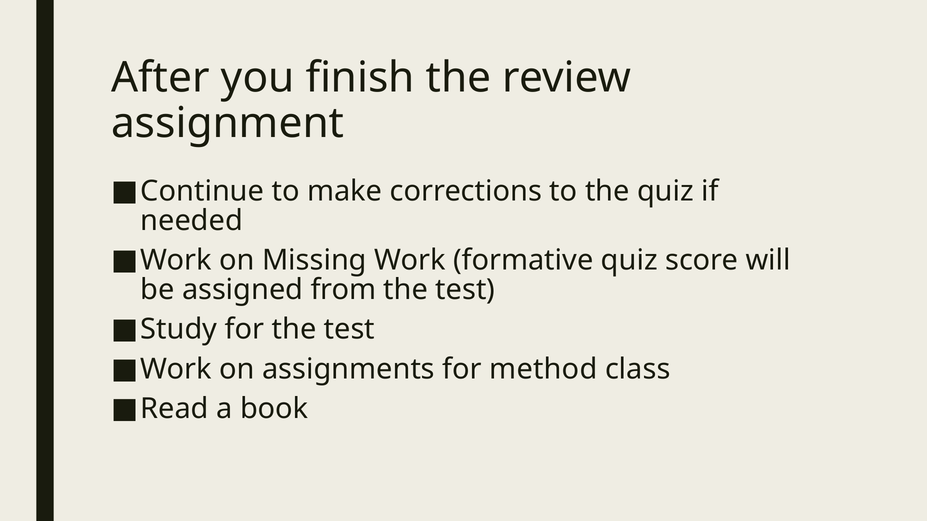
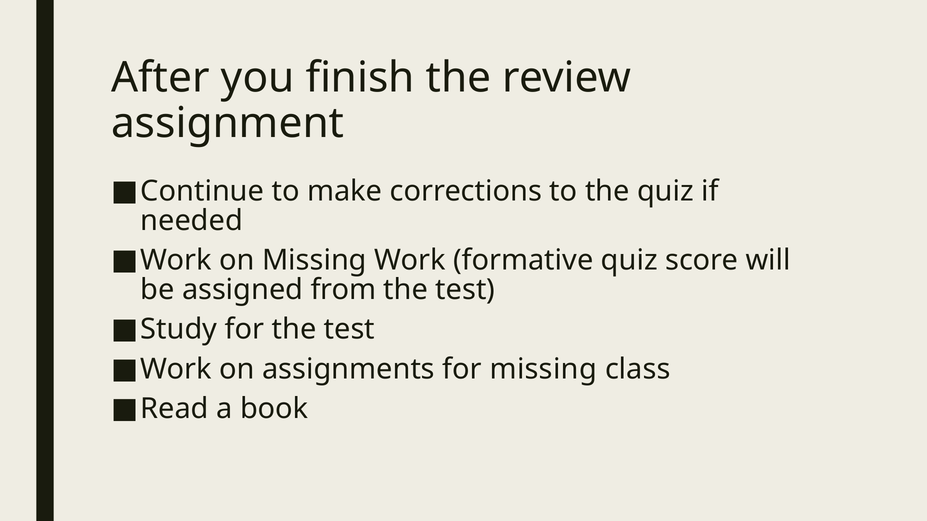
for method: method -> missing (543, 369)
